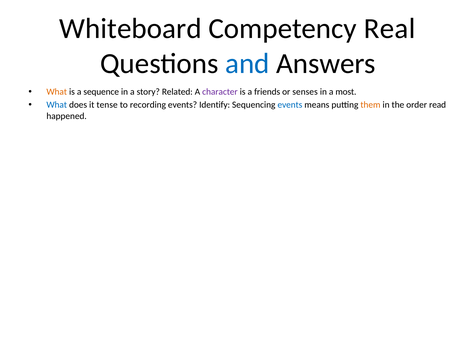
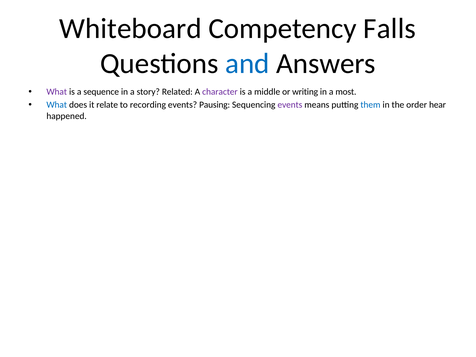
Real: Real -> Falls (390, 29)
What colour: orange -> purple (57, 92)
friends: friends -> middle (267, 92)
senses: senses -> writing (305, 92)
tense: tense -> relate (107, 105)
Identify: Identify -> Pausing (215, 105)
events colour: blue -> purple (290, 105)
them colour: orange -> blue (370, 105)
read: read -> hear (438, 105)
